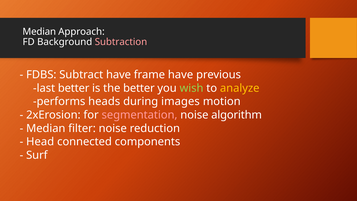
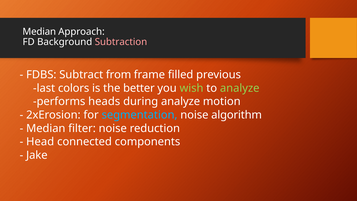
Subtract have: have -> from (119, 75)
frame have: have -> filled (181, 75)
last better: better -> colors (74, 88)
analyze colour: yellow -> light green (240, 88)
during images: images -> analyze (181, 101)
segmentation colour: pink -> light blue (140, 115)
Surf: Surf -> Jake (37, 155)
